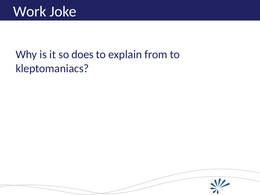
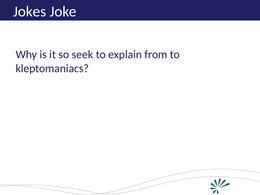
Work: Work -> Jokes (30, 11)
does: does -> seek (82, 55)
